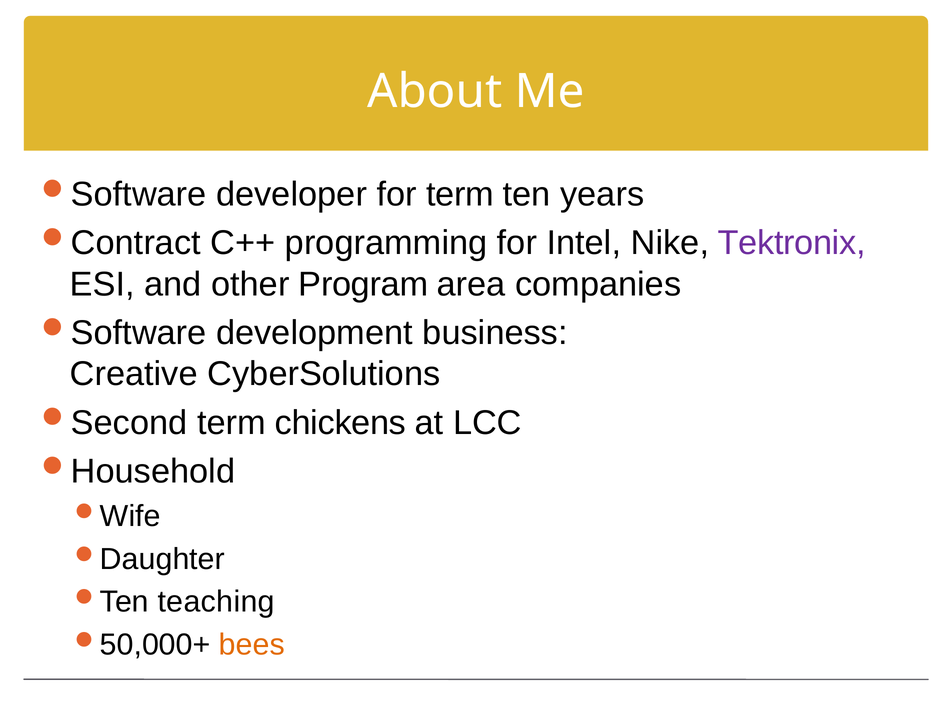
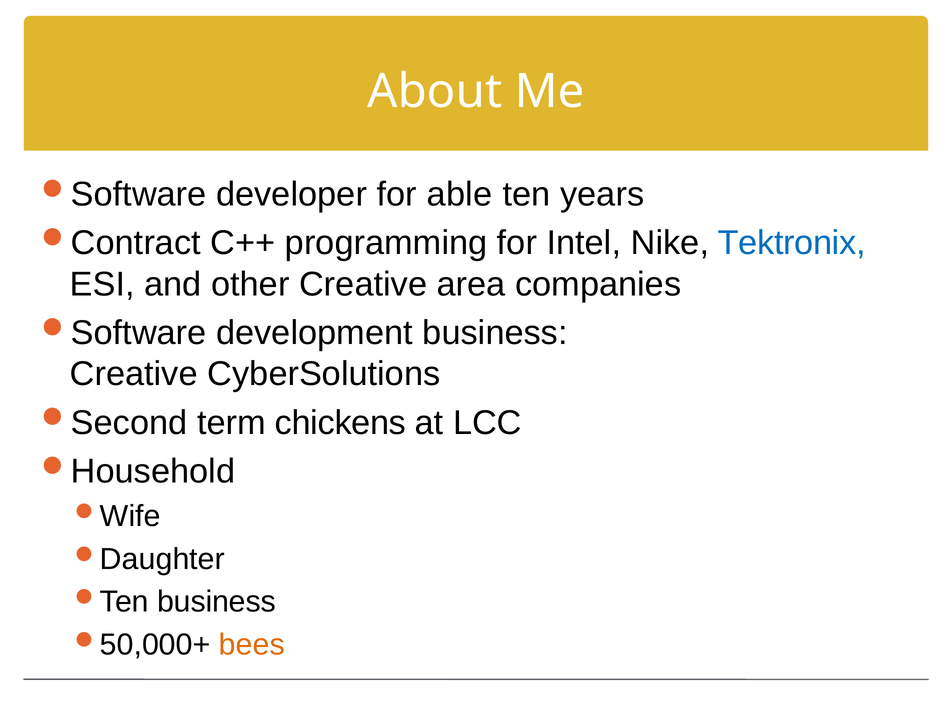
for term: term -> able (460, 194)
Tektronix colour: purple -> blue (792, 243)
other Program: Program -> Creative (363, 284)
teaching: teaching -> business (216, 602)
